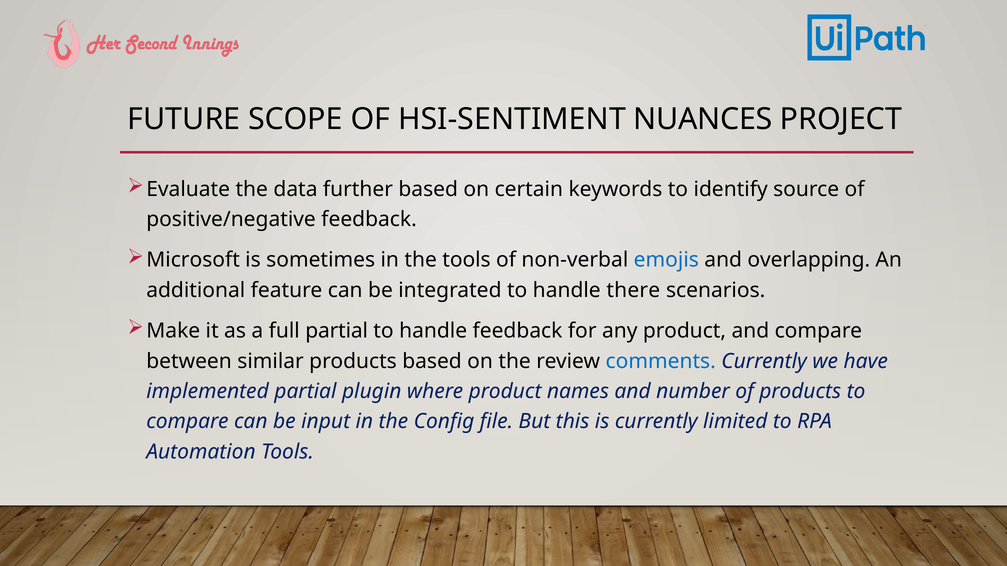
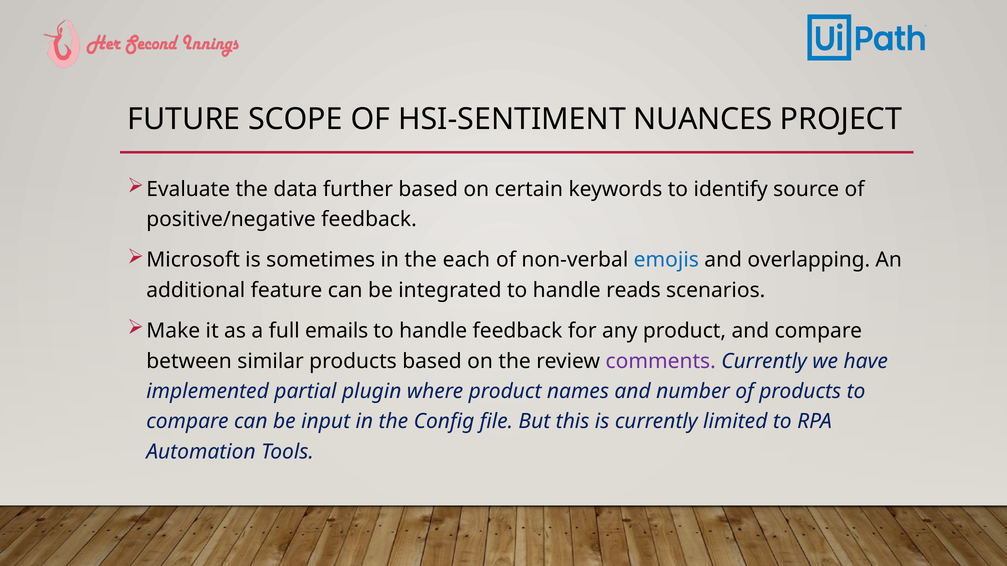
the tools: tools -> each (466, 260)
there: there -> reads (634, 290)
full partial: partial -> emails (337, 331)
comments colour: blue -> purple (661, 361)
